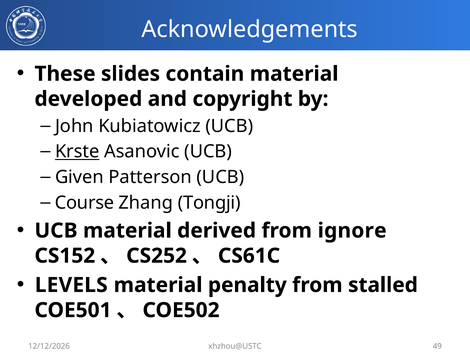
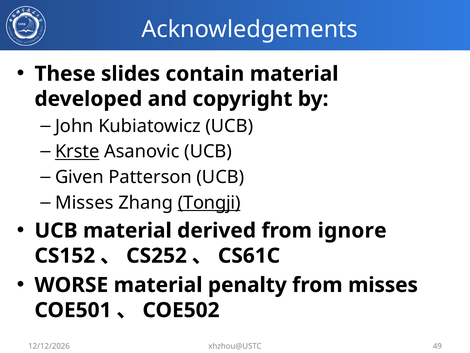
Course: Course -> Misses (84, 202)
Tongji underline: none -> present (209, 202)
LEVELS: LEVELS -> WORSE (71, 285)
from stalled: stalled -> misses (383, 285)
